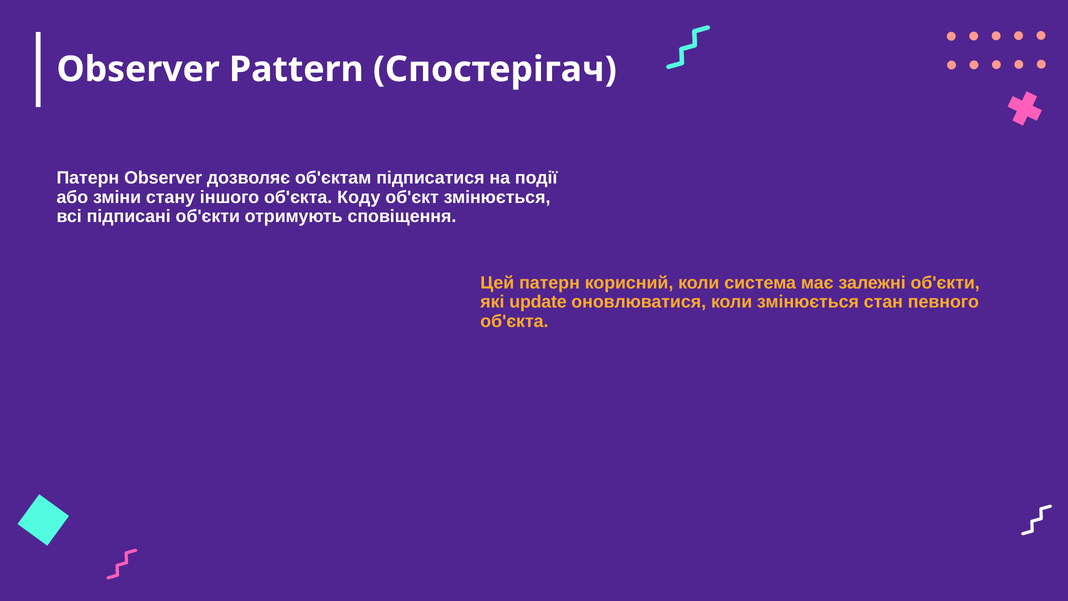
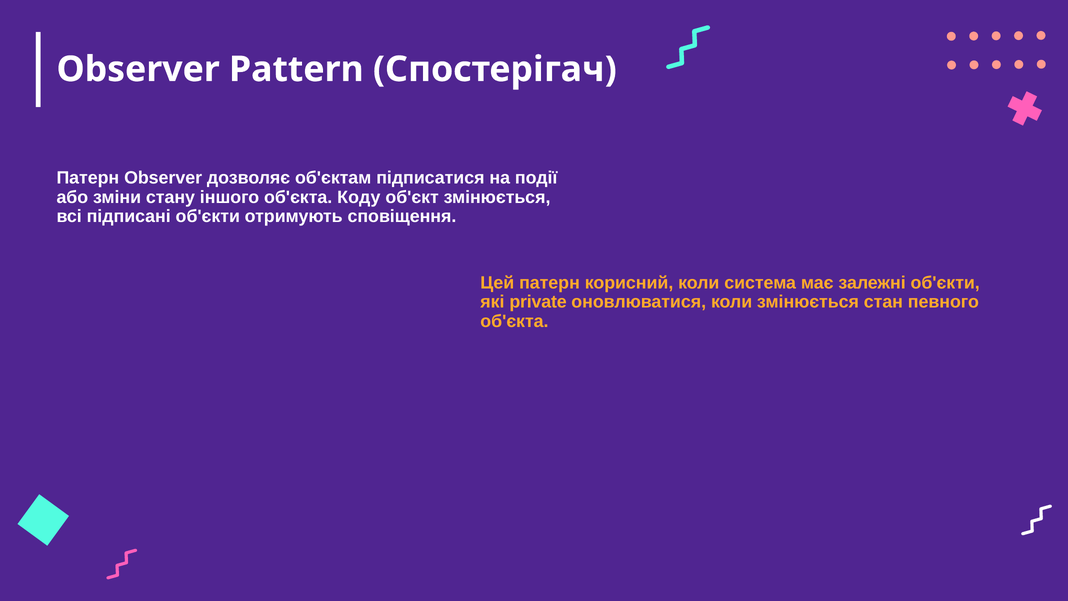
update: update -> private (538, 302)
